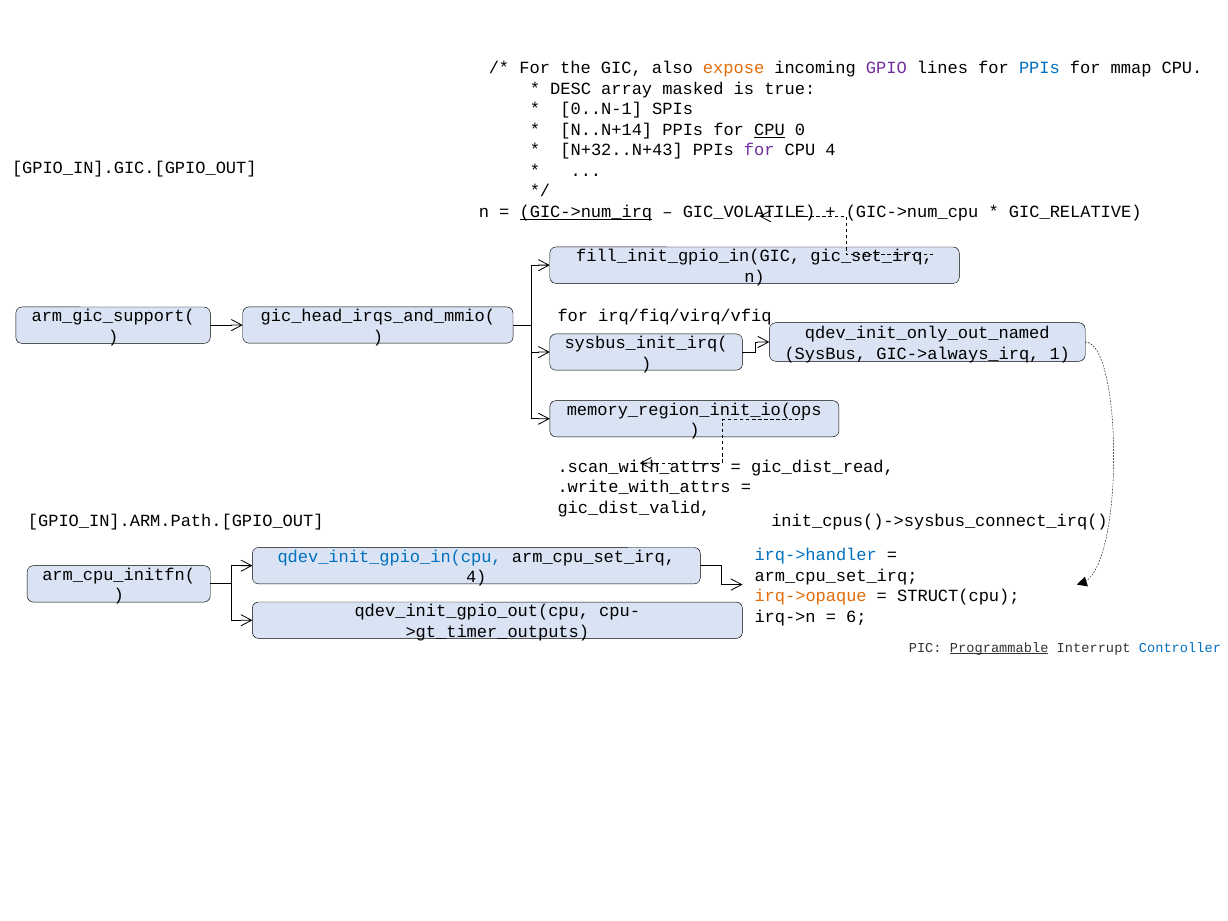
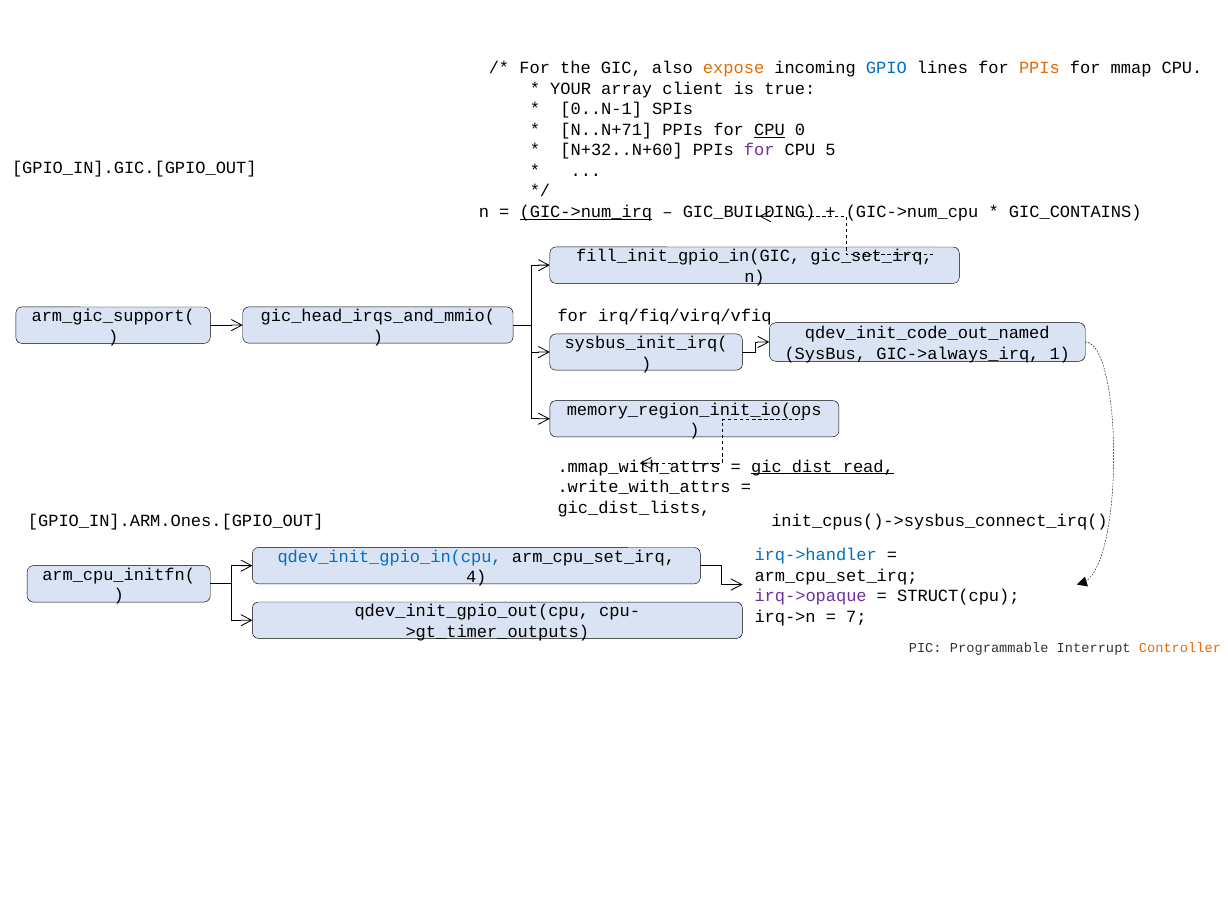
GPIO colour: purple -> blue (886, 68)
PPIs colour: blue -> orange (1039, 68)
DESC: DESC -> YOUR (571, 89)
masked: masked -> client (693, 89)
N..N+14: N..N+14 -> N..N+71 (606, 130)
N+32..N+43: N+32..N+43 -> N+32..N+60 (622, 150)
CPU 4: 4 -> 5 (831, 150)
GIC_VOLATILE: GIC_VOLATILE -> GIC_BUILDING (749, 212)
GIC_RELATIVE: GIC_RELATIVE -> GIC_CONTAINS (1075, 212)
qdev_init_only_out_named: qdev_init_only_out_named -> qdev_init_code_out_named (927, 333)
.scan_with_attrs: .scan_with_attrs -> .mmap_with_attrs (639, 467)
gic_dist_read underline: none -> present (823, 467)
gic_dist_valid: gic_dist_valid -> gic_dist_lists (634, 508)
GPIO_IN].ARM.Path.[GPIO_OUT: GPIO_IN].ARM.Path.[GPIO_OUT -> GPIO_IN].ARM.Ones.[GPIO_OUT (176, 521)
irq->opaque colour: orange -> purple (811, 596)
6: 6 -> 7 (856, 616)
Programmable underline: present -> none (999, 648)
Controller colour: blue -> orange (1180, 648)
